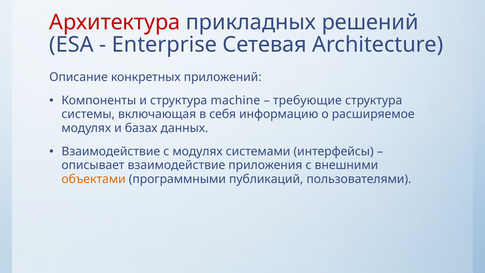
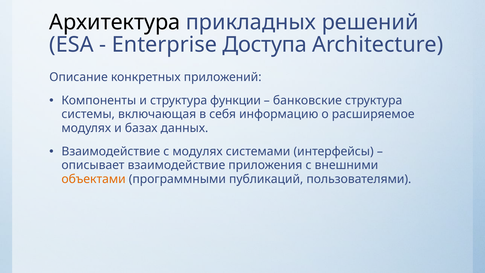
Архитектура colour: red -> black (115, 22)
Сетевая: Сетевая -> Доступа (265, 45)
machine: machine -> функции (236, 100)
требующие: требующие -> банковские (307, 100)
